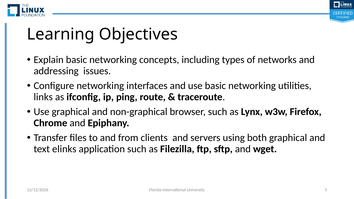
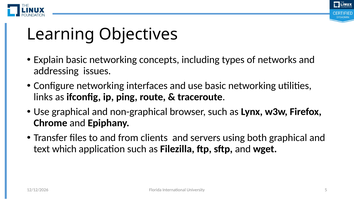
elinks: elinks -> which (64, 149)
